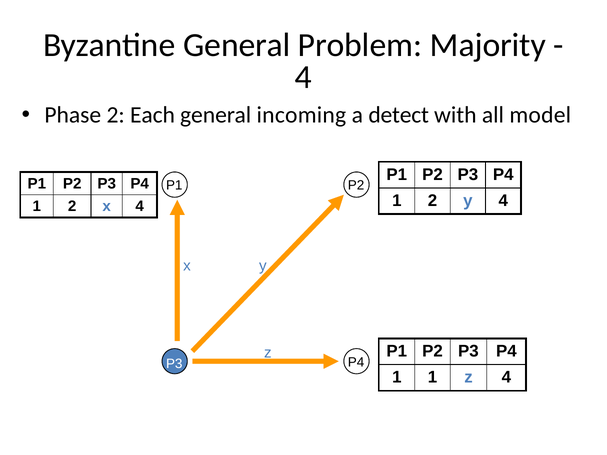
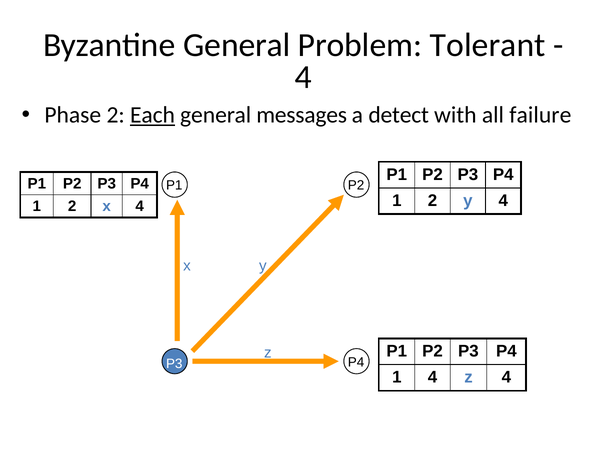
Majority: Majority -> Tolerant (488, 45)
Each underline: none -> present (153, 115)
incoming: incoming -> messages (302, 115)
model: model -> failure (540, 115)
1 1: 1 -> 4 (433, 377)
